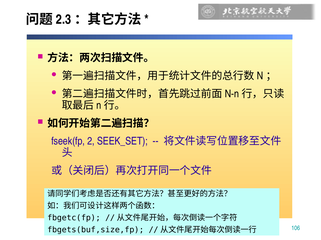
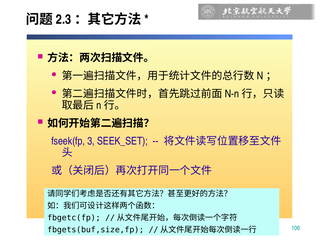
2: 2 -> 3 (91, 142)
